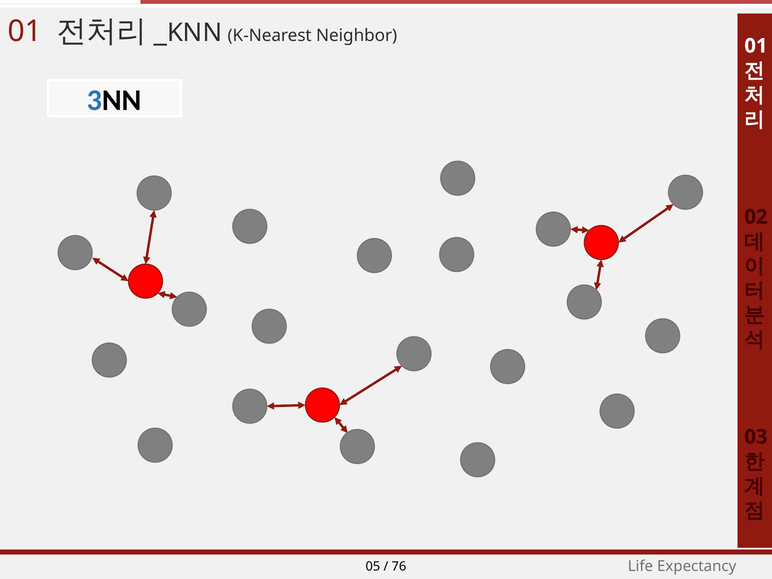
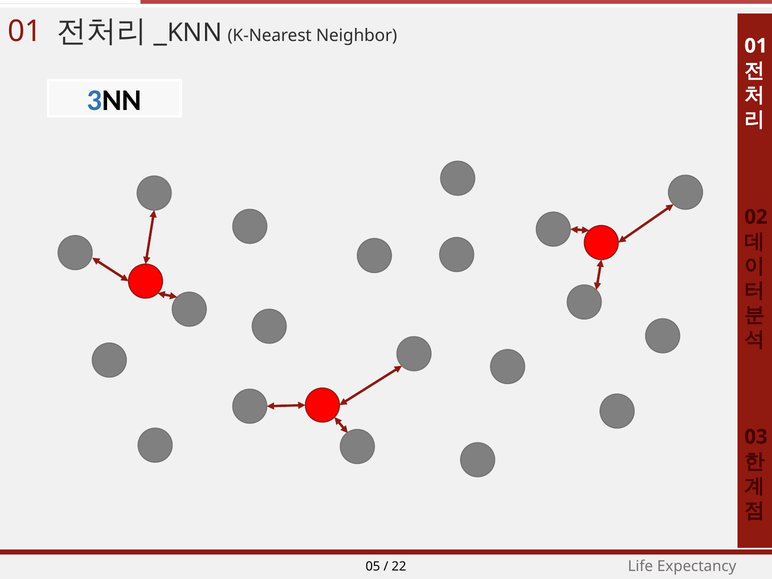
76: 76 -> 22 (399, 567)
